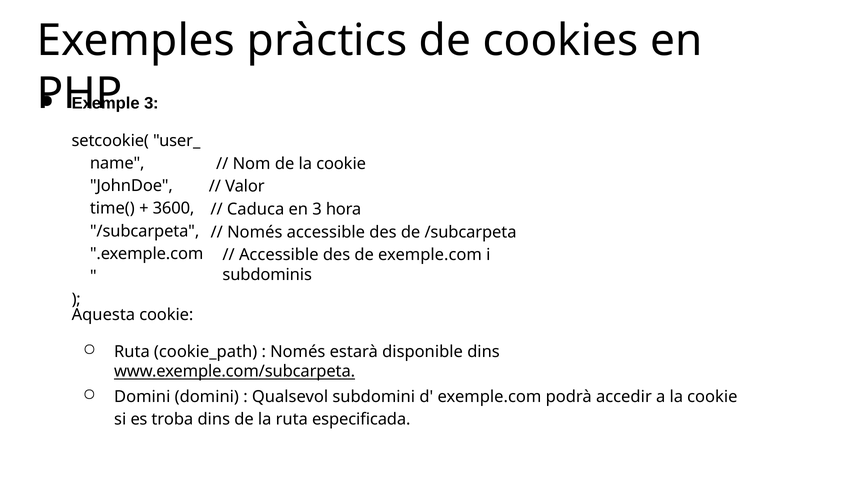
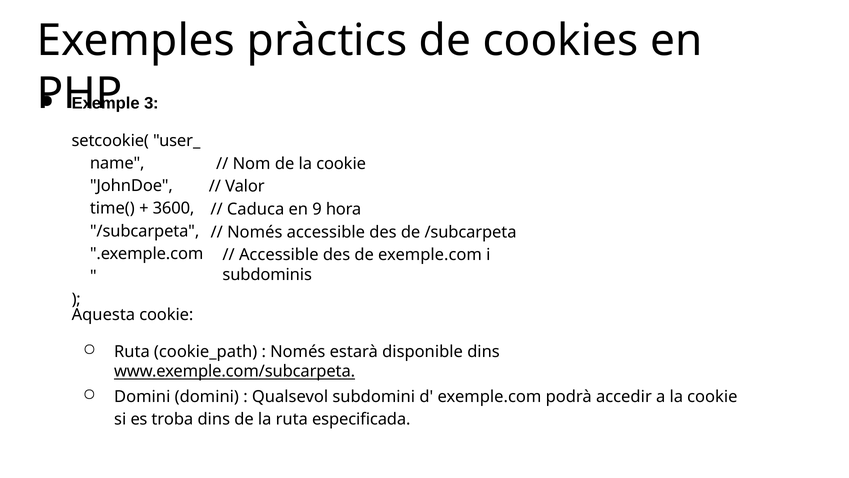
en 3: 3 -> 9 (317, 209)
